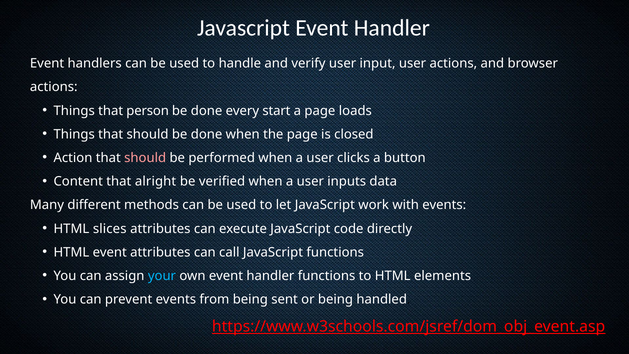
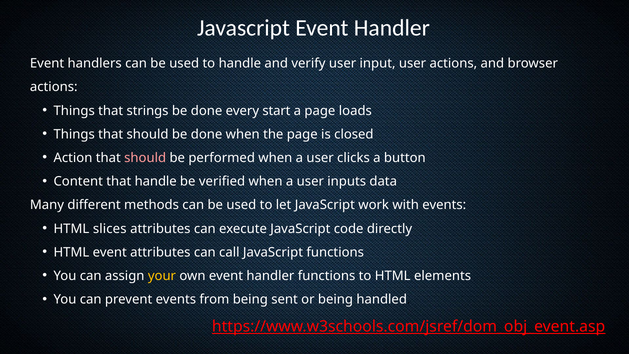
person: person -> strings (148, 111)
that alright: alright -> handle (156, 181)
your colour: light blue -> yellow (162, 276)
